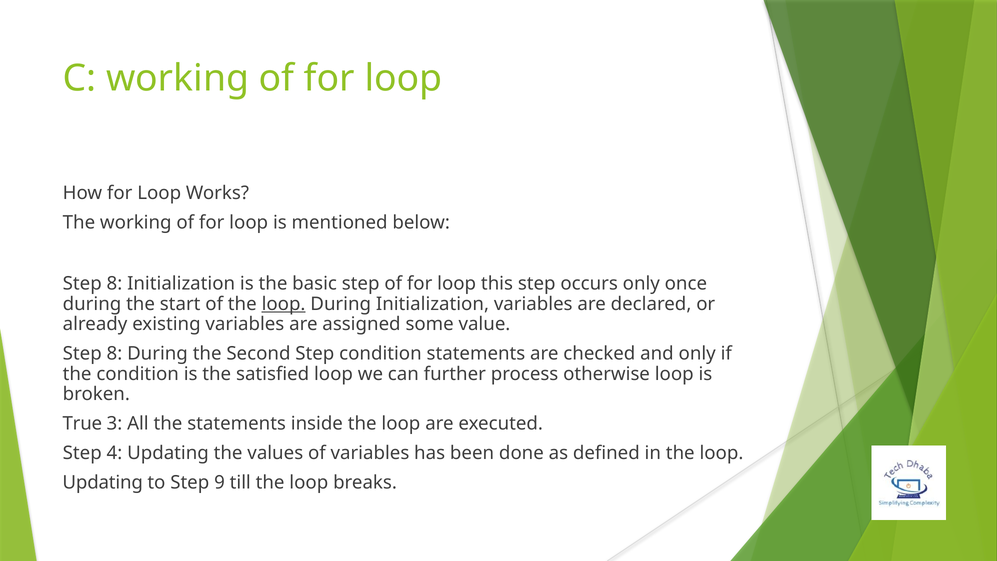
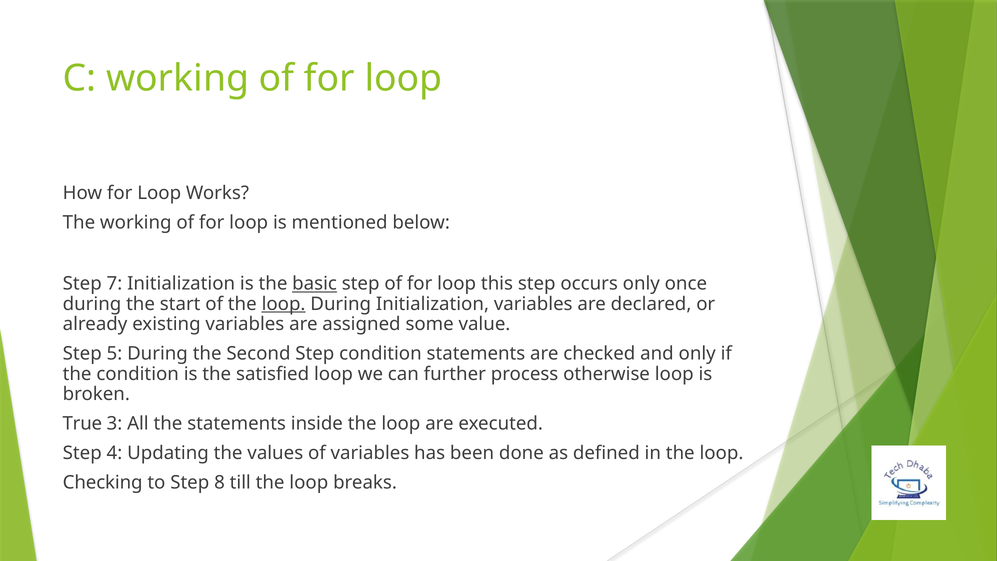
8: 8 -> 7 (114, 284)
basic underline: none -> present (315, 284)
8: 8 -> 5 (114, 354)
Updating: Updating -> Checking (103, 483)
9: 9 -> 8 (219, 483)
